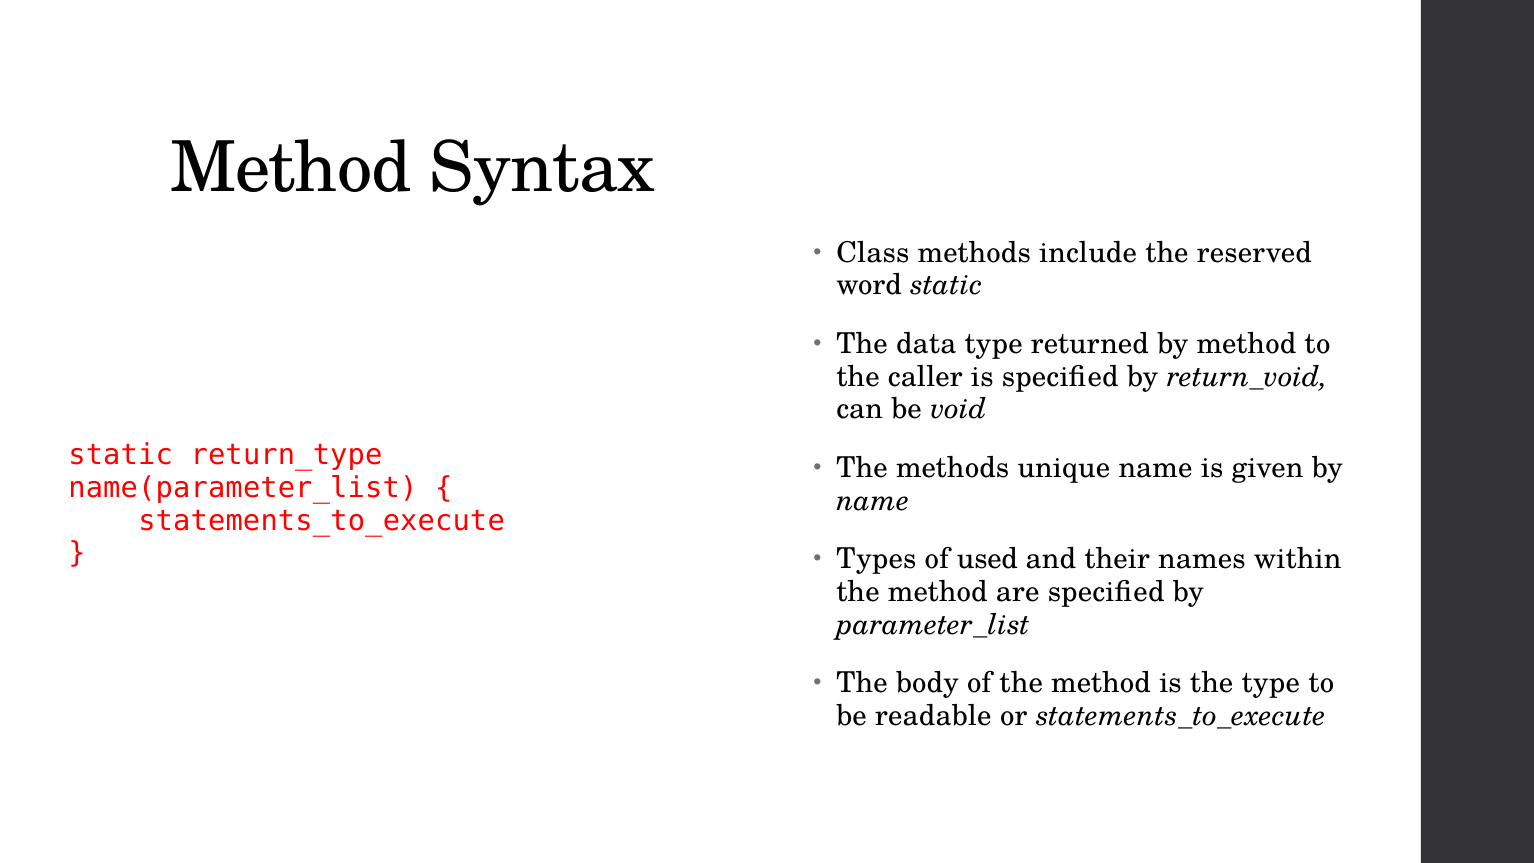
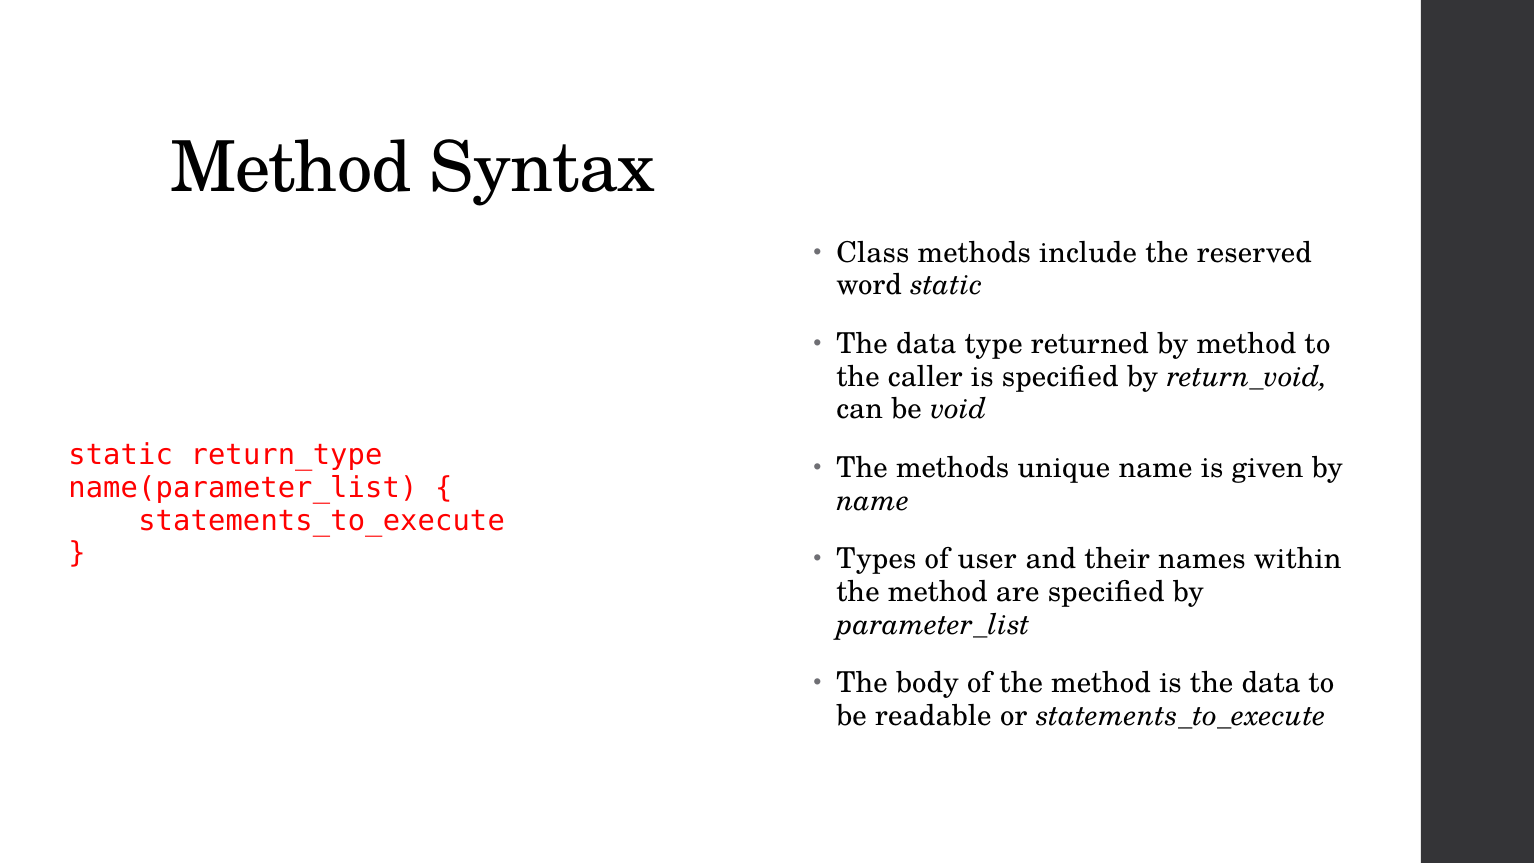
used: used -> user (987, 559)
is the type: type -> data (1271, 683)
